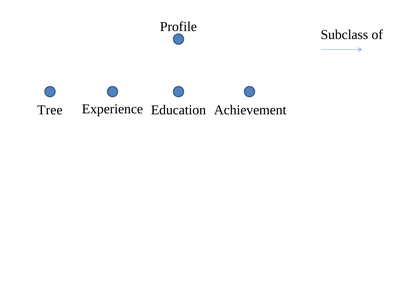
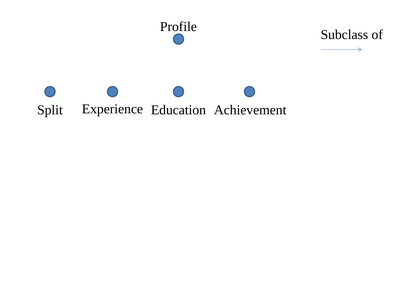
Tree: Tree -> Split (50, 110)
